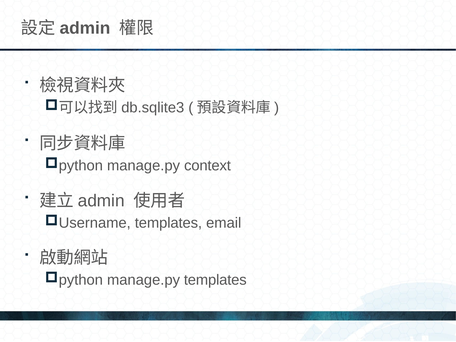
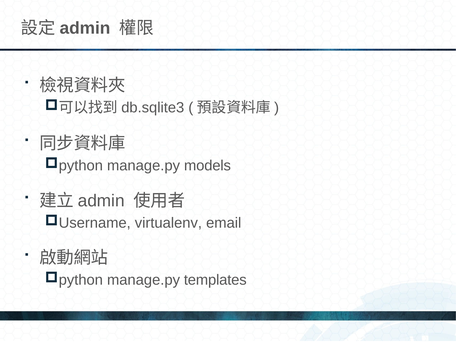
context: context -> models (207, 166)
templates: templates -> virtualenv (168, 223)
